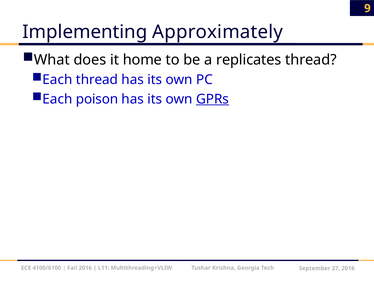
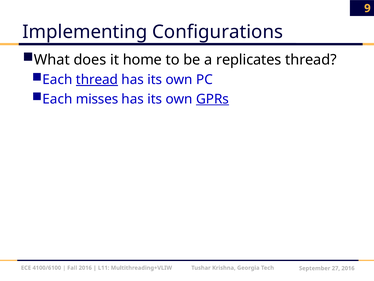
Approximately: Approximately -> Configurations (218, 32)
thread underline: none -> present (97, 80)
poison: poison -> misses (97, 99)
